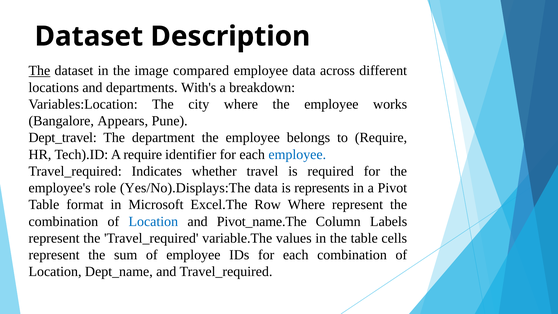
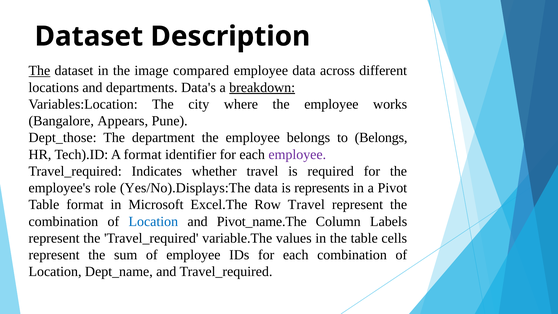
With's: With's -> Data's (199, 87)
breakdown underline: none -> present (262, 87)
Dept_travel: Dept_travel -> Dept_those (63, 138)
to Require: Require -> Belongs (381, 138)
A require: require -> format (143, 154)
employee colour: blue -> purple (297, 154)
Row Where: Where -> Travel (306, 205)
